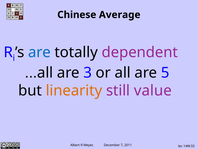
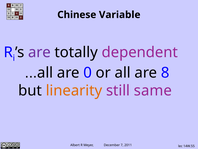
Average: Average -> Variable (120, 15)
are colour: blue -> purple (39, 52)
3: 3 -> 0 (88, 72)
5: 5 -> 8 (165, 72)
value: value -> same (153, 90)
